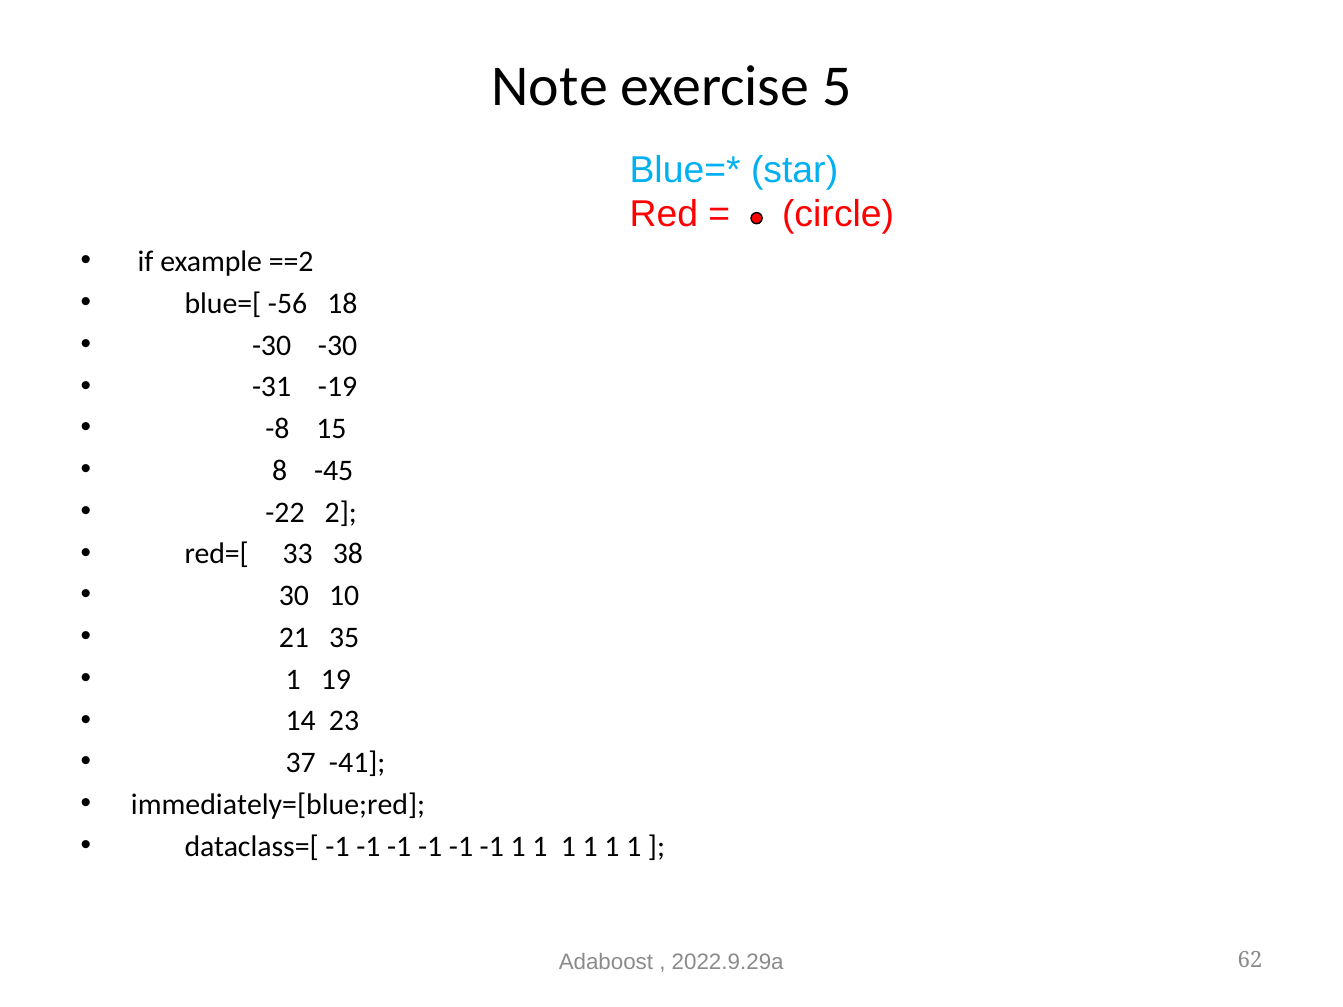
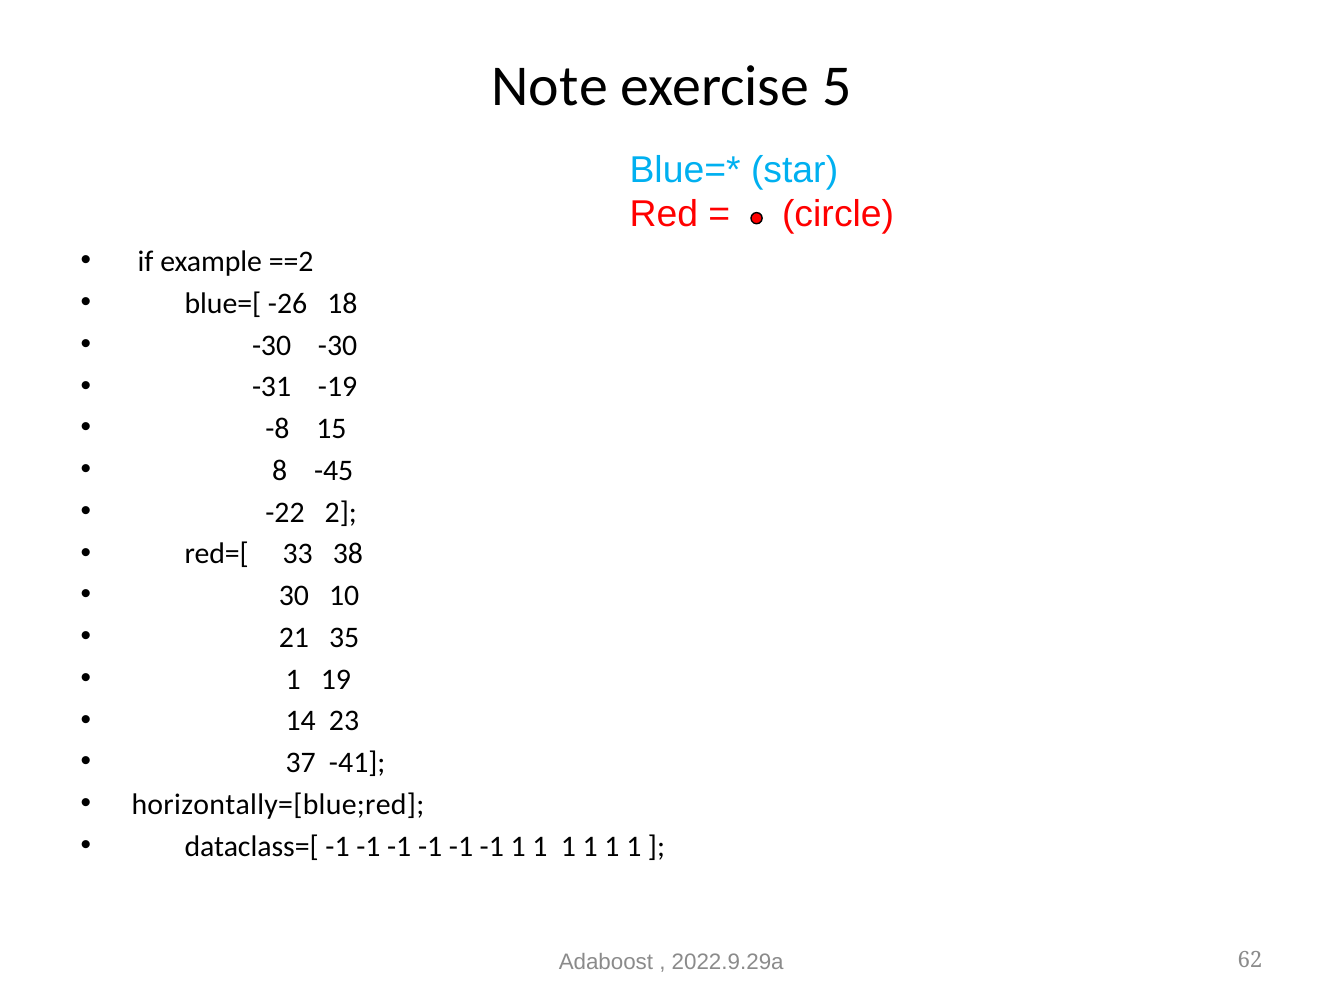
-56: -56 -> -26 (288, 303)
immediately=[blue;red: immediately=[blue;red -> horizontally=[blue;red (278, 805)
